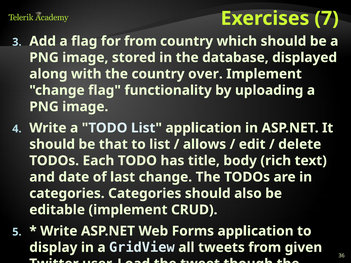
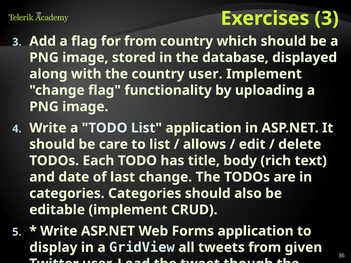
Exercises 7: 7 -> 3 (327, 18)
country over: over -> user (205, 74)
that: that -> care (113, 144)
